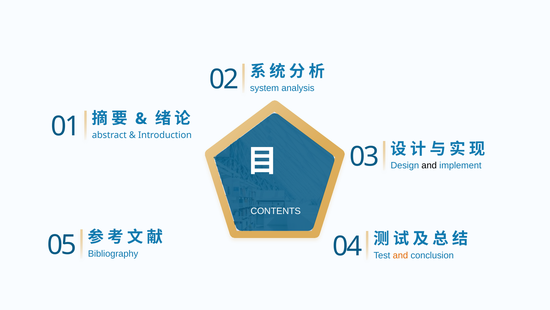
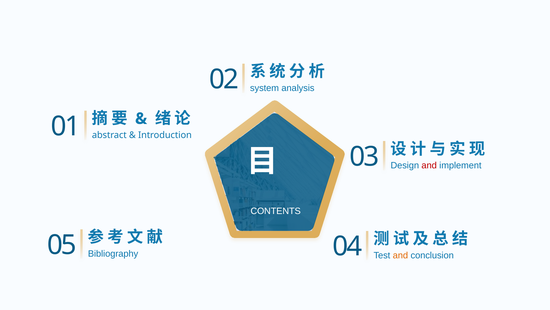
and colour: black -> red (429, 165)
